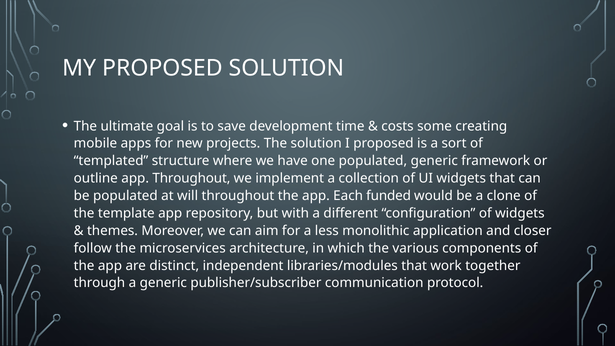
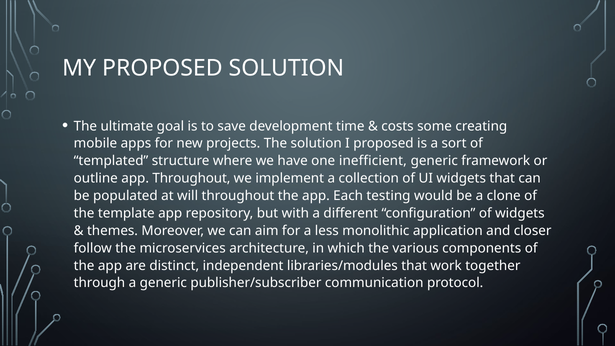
one populated: populated -> inefficient (373, 161)
funded: funded -> testing (388, 196)
